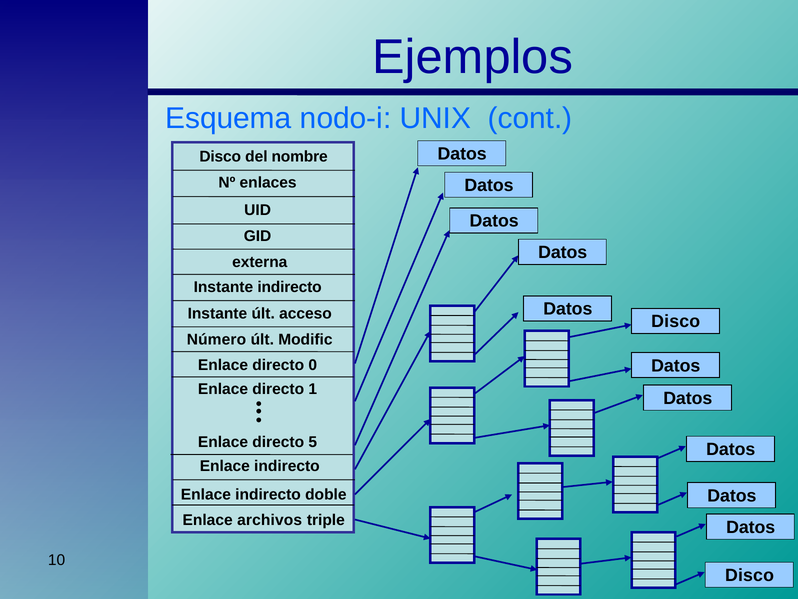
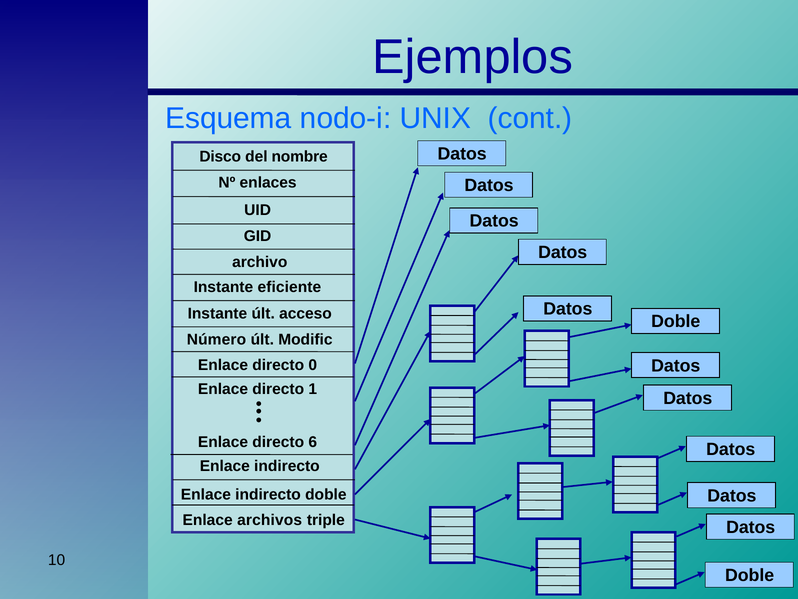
externa: externa -> archivo (260, 262)
Instante indirecto: indirecto -> eficiente (289, 287)
Disco: Disco -> Doble (676, 321)
5: 5 -> 6 (313, 442)
Disco: Disco -> Doble (750, 575)
